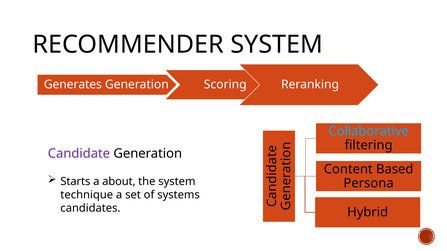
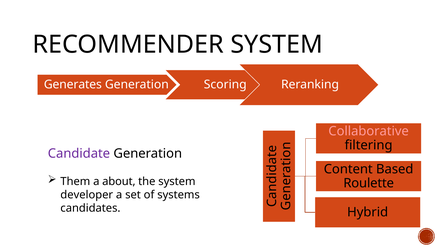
Collaborative colour: light blue -> pink (369, 132)
Starts: Starts -> Them (75, 182)
Persona: Persona -> Roulette (369, 183)
technique: technique -> developer (87, 195)
